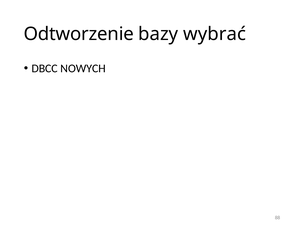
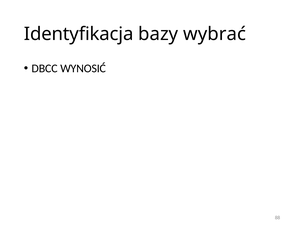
Odtworzenie: Odtworzenie -> Identyfikacja (79, 34)
NOWYCH: NOWYCH -> WYNOSIĆ (83, 69)
